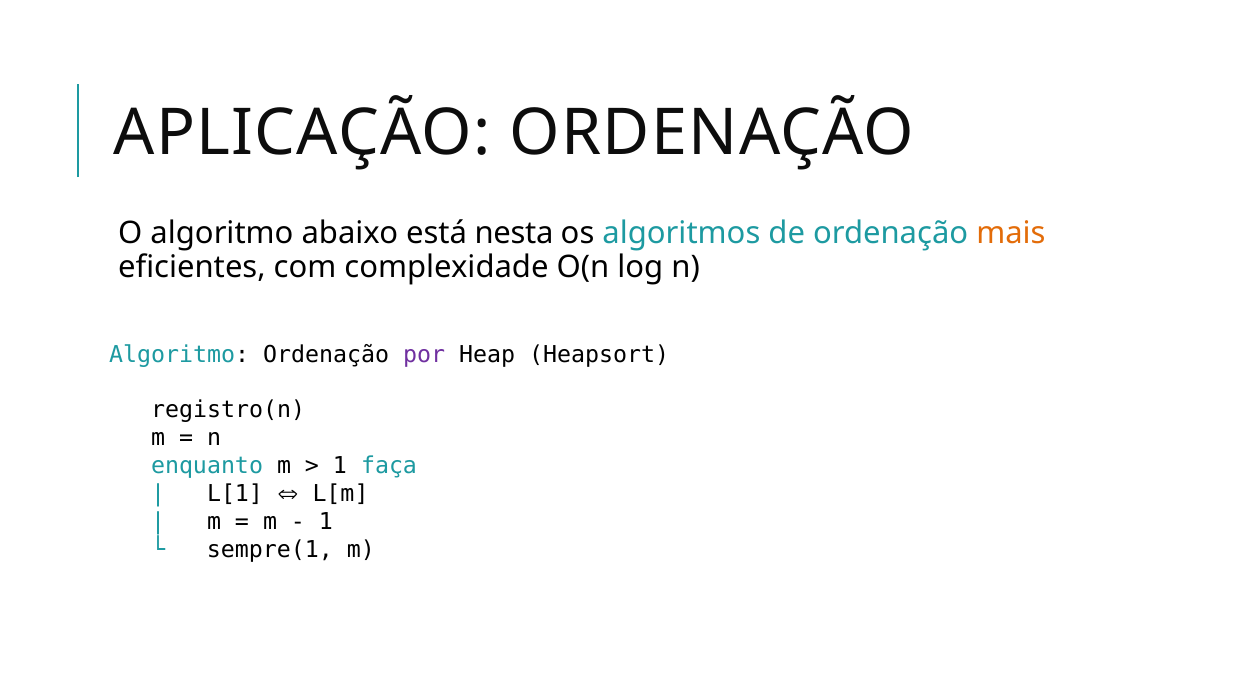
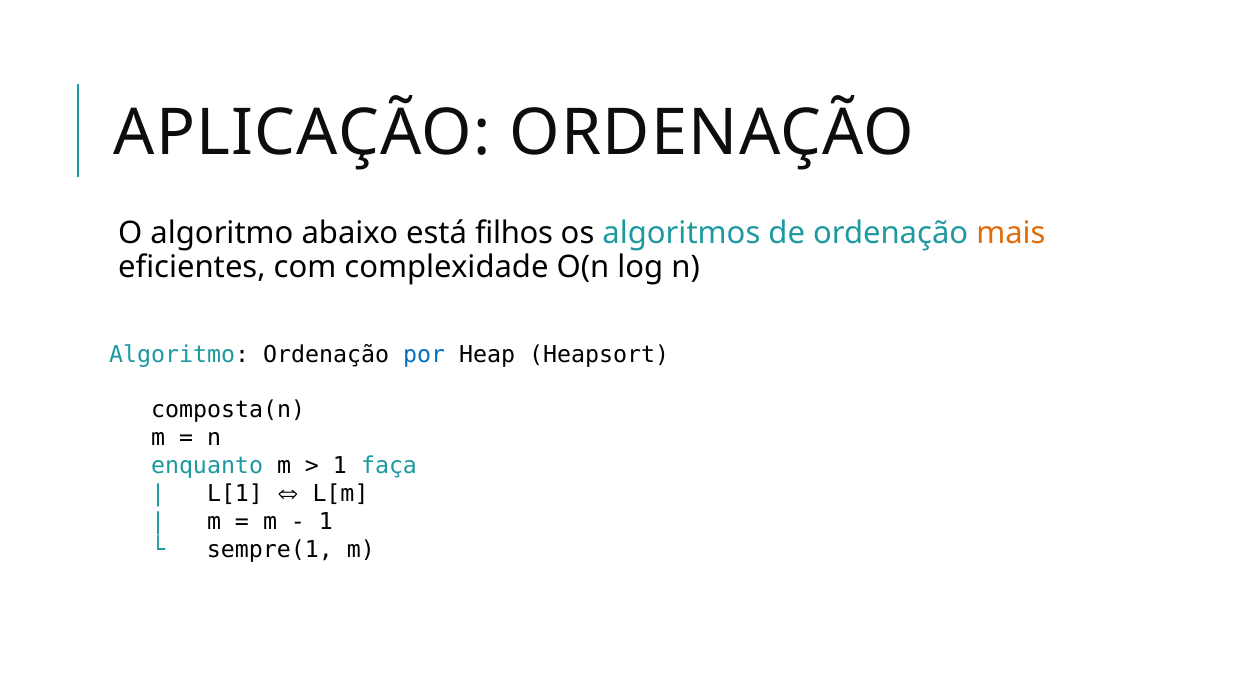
nesta: nesta -> filhos (514, 233)
por colour: purple -> blue (424, 355)
registro(n: registro(n -> composta(n (228, 410)
